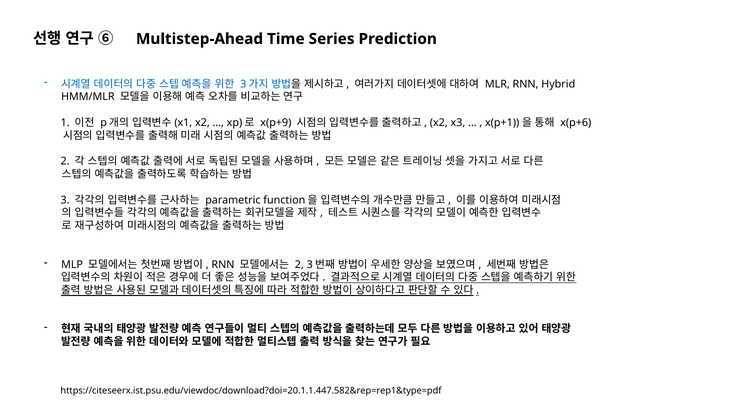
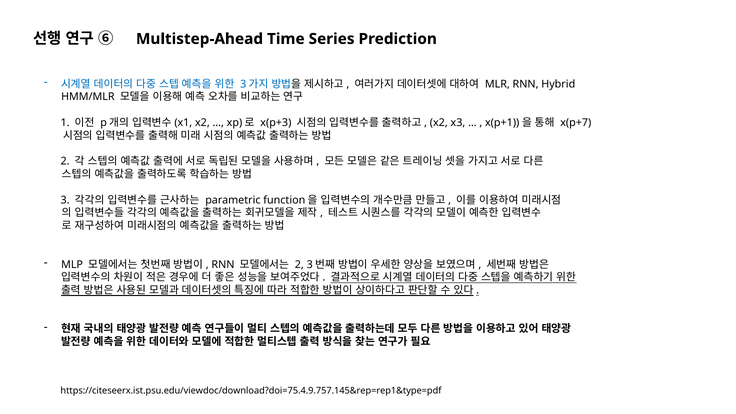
x(p+9: x(p+9 -> x(p+3 (276, 123)
x(p+6: x(p+6 -> x(p+7 (576, 123)
https://citeseerx.ist.psu.edu/viewdoc/download?doi=20.1.1.447.582&rep=rep1&type=pdf: https://citeseerx.ist.psu.edu/viewdoc/download?doi=20.1.1.447.582&rep=rep1&type=pdf -> https://citeseerx.ist.psu.edu/viewdoc/download?doi=75.4.9.757.145&rep=rep1&type=pdf (251, 391)
